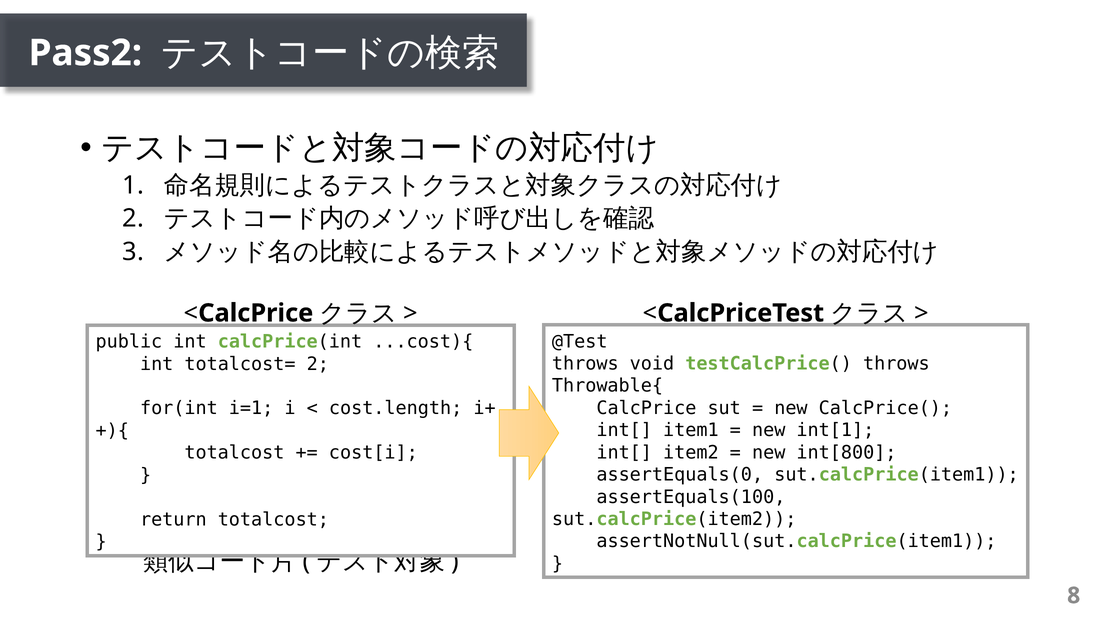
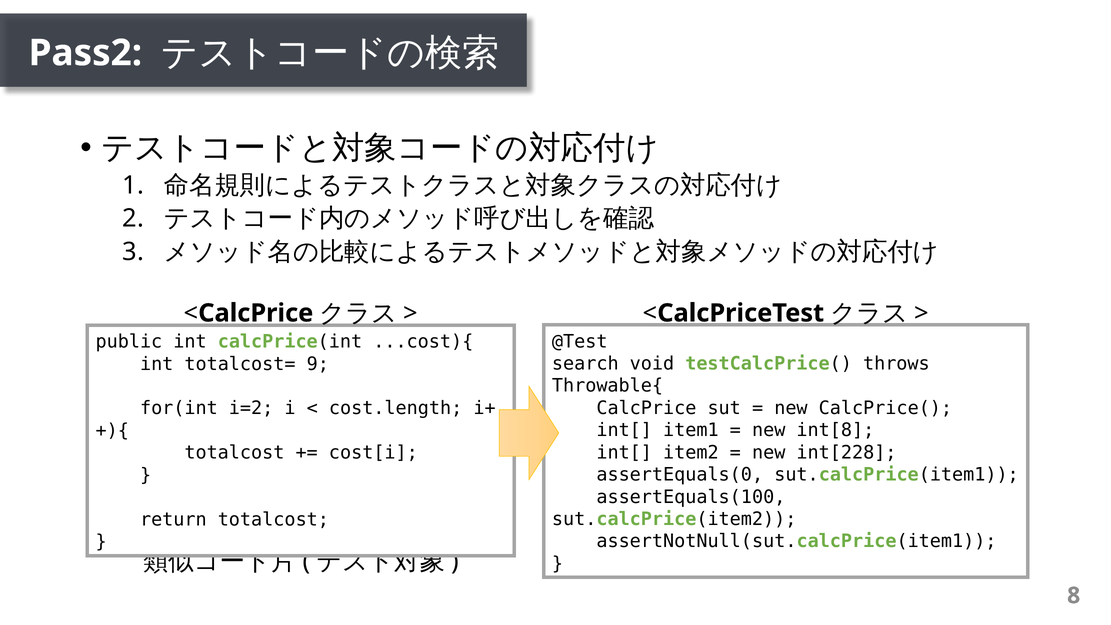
throws: throws -> search (585, 364)
totalcost= 2: 2 -> 9 (318, 364)
i=1: i=1 -> i=2 (251, 408)
int[1: int[1 -> int[8 (835, 430)
int[800: int[800 -> int[228 (846, 452)
